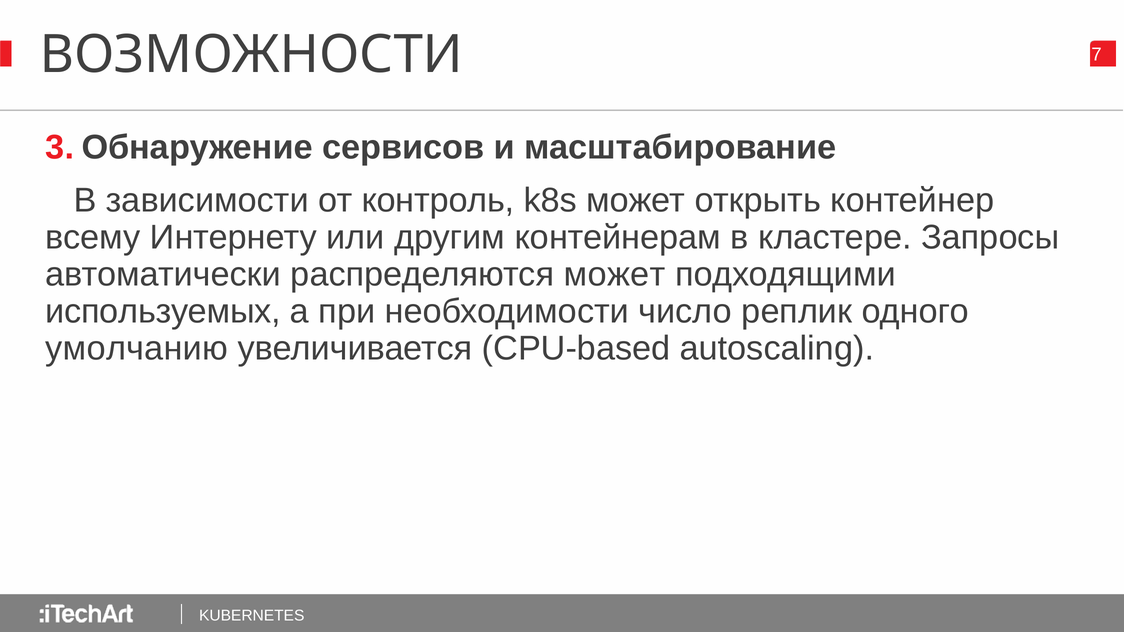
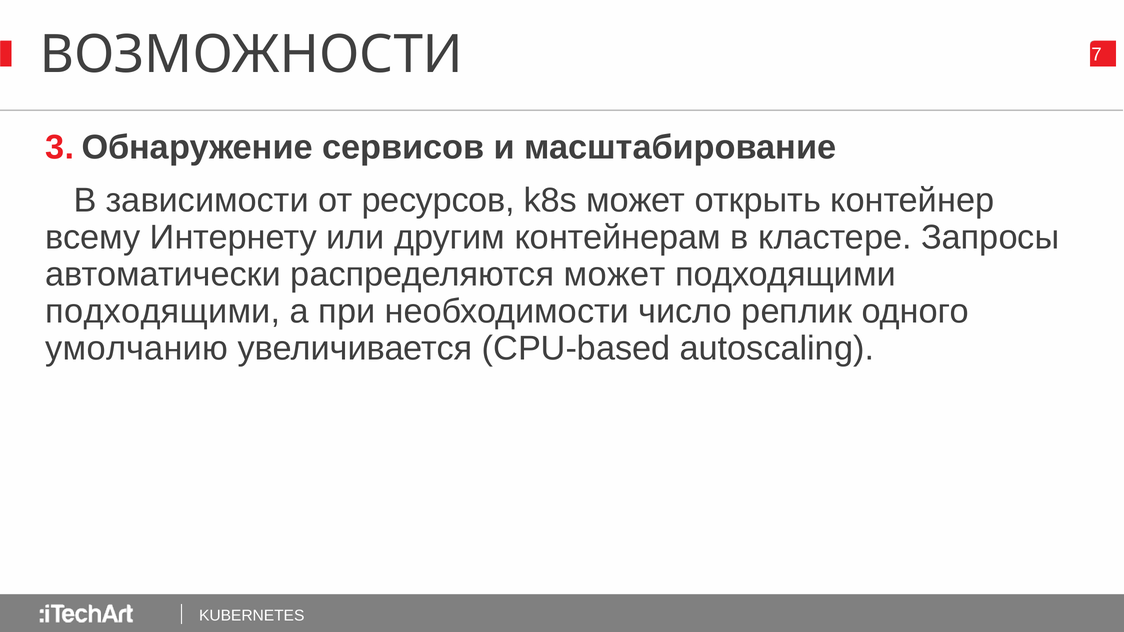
контроль: контроль -> ресурсов (438, 200)
используемых: используемых -> подходящими (163, 312)
